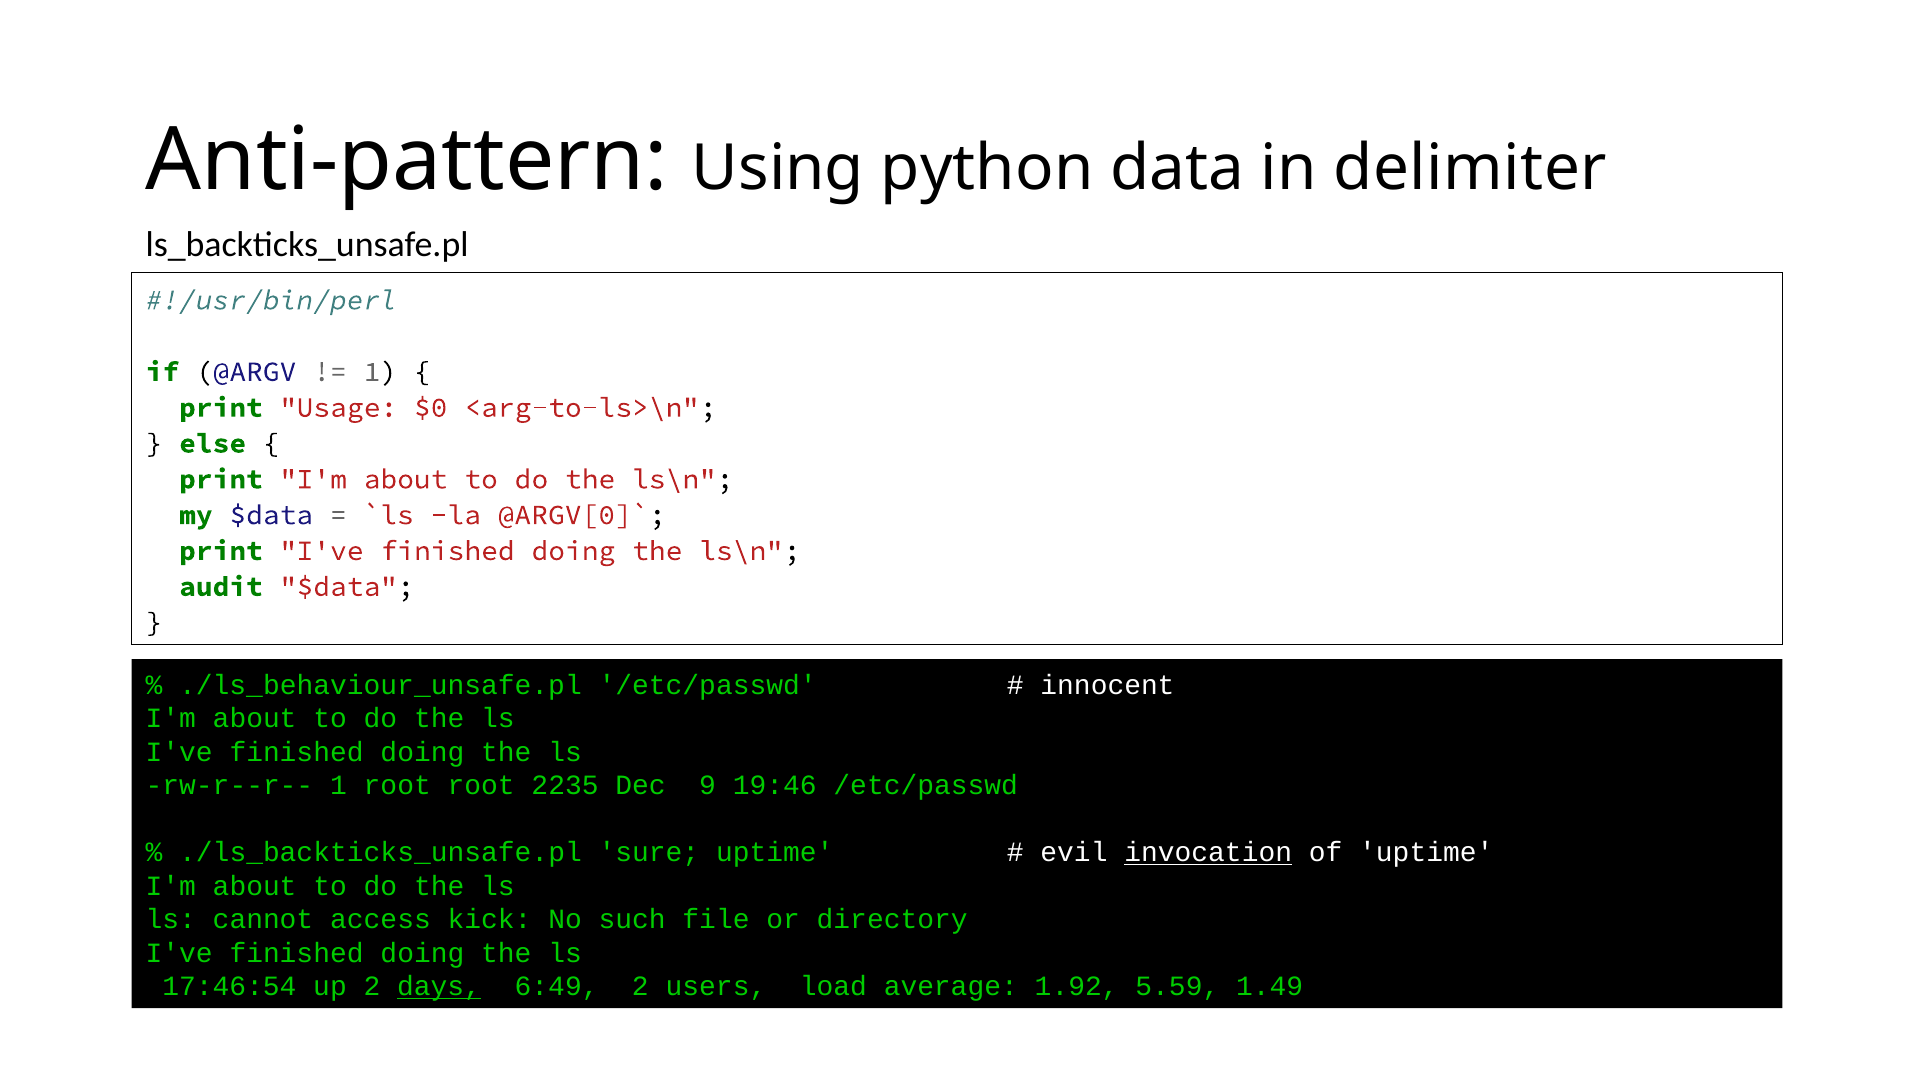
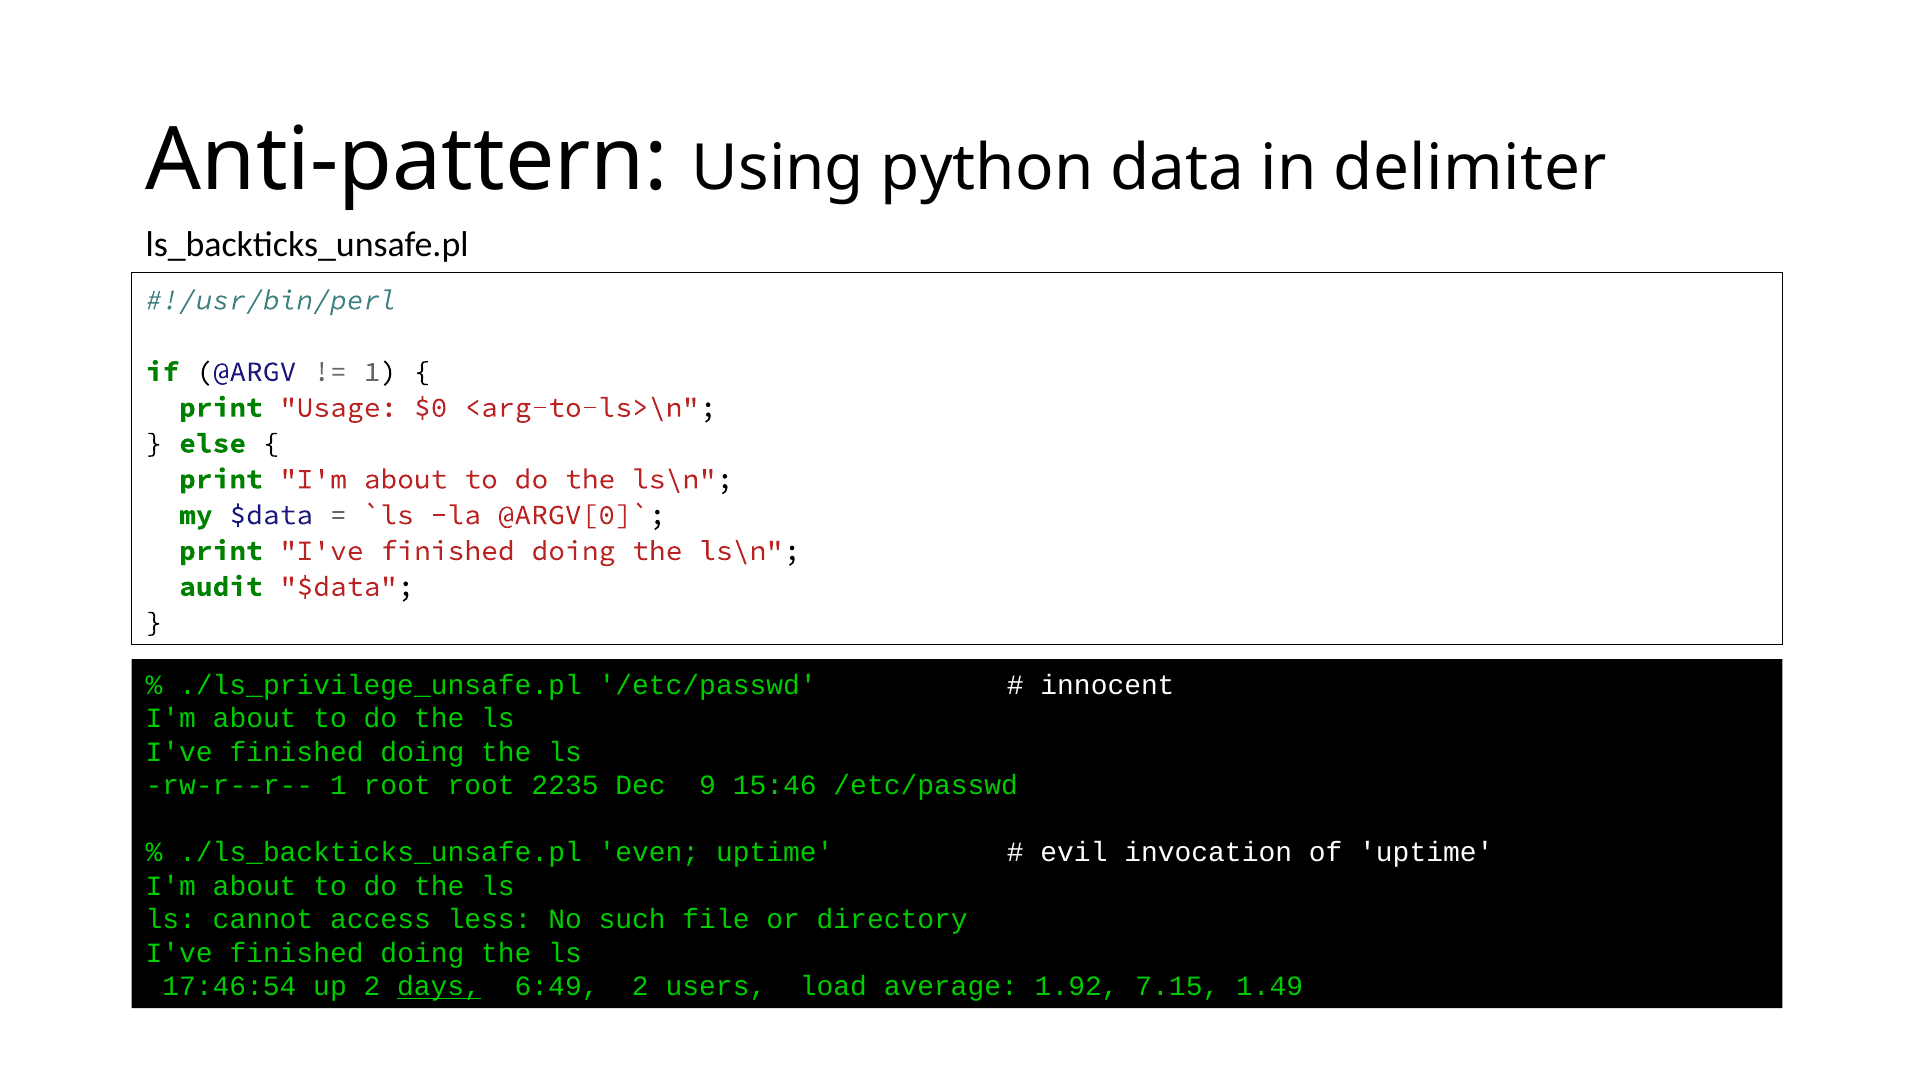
./ls_behaviour_unsafe.pl: ./ls_behaviour_unsafe.pl -> ./ls_privilege_unsafe.pl (380, 685)
19:46: 19:46 -> 15:46 (775, 786)
sure: sure -> even (649, 853)
invocation underline: present -> none (1208, 853)
kick: kick -> less (489, 920)
5.59: 5.59 -> 7.15 (1177, 987)
